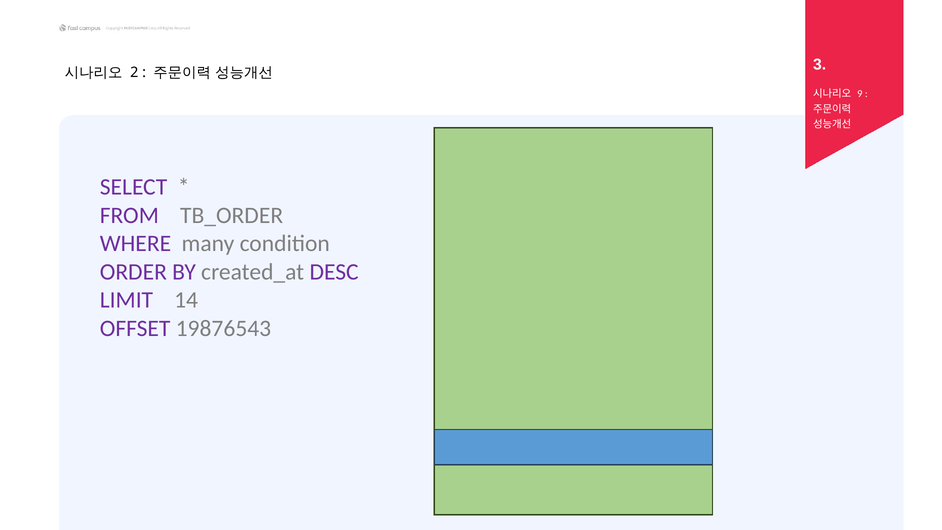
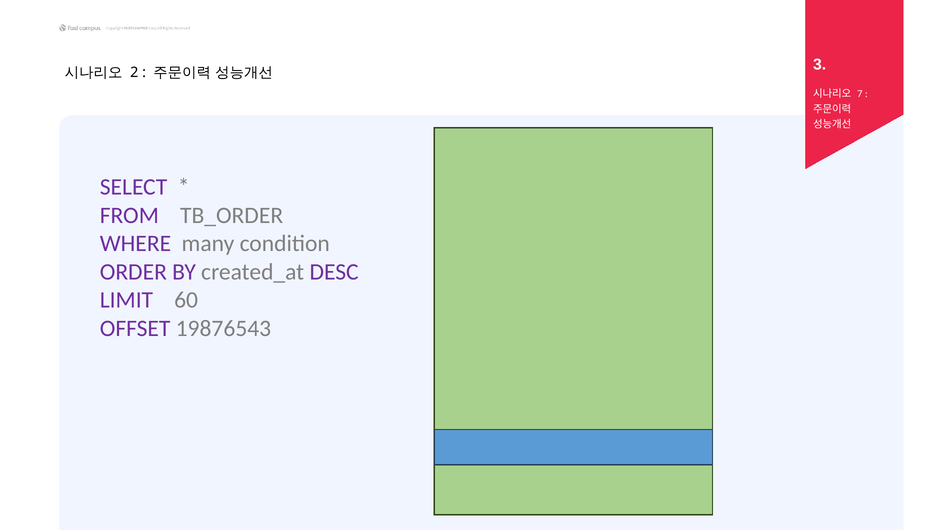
9: 9 -> 7 (860, 94)
14: 14 -> 60 (186, 300)
